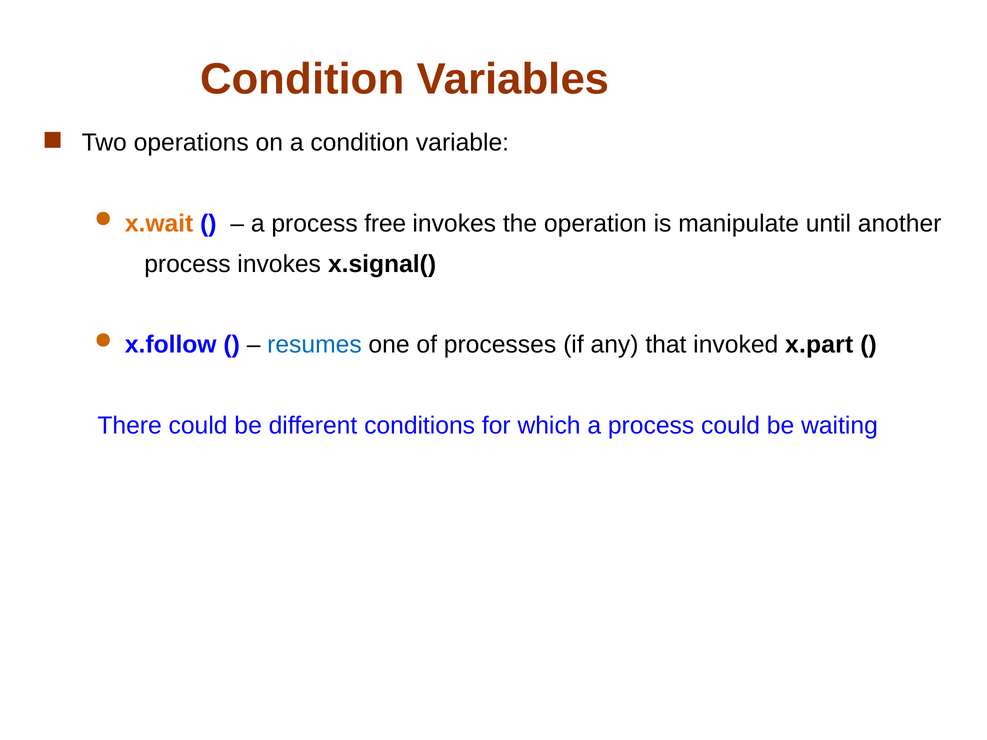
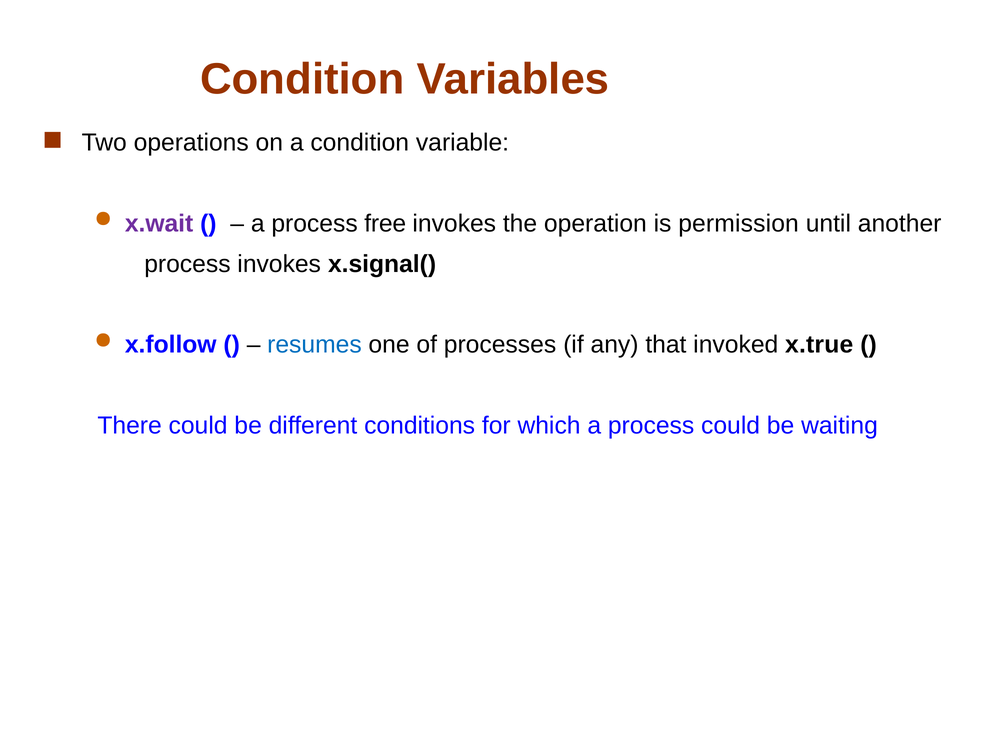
x.wait colour: orange -> purple (159, 224)
manipulate: manipulate -> permission (739, 224)
x.part: x.part -> x.true (819, 345)
